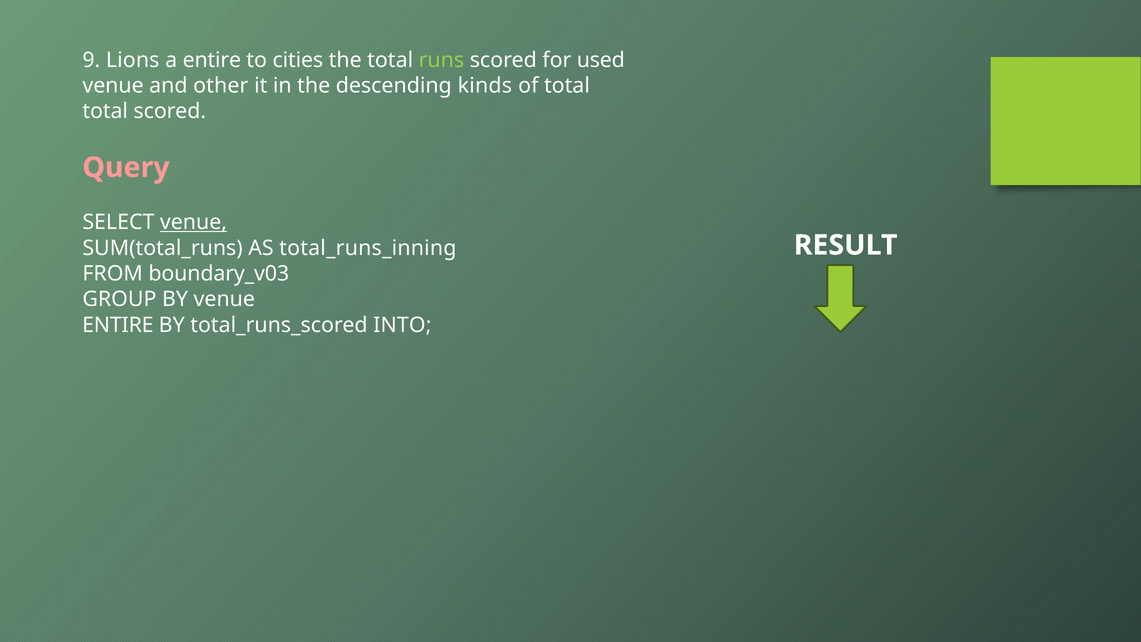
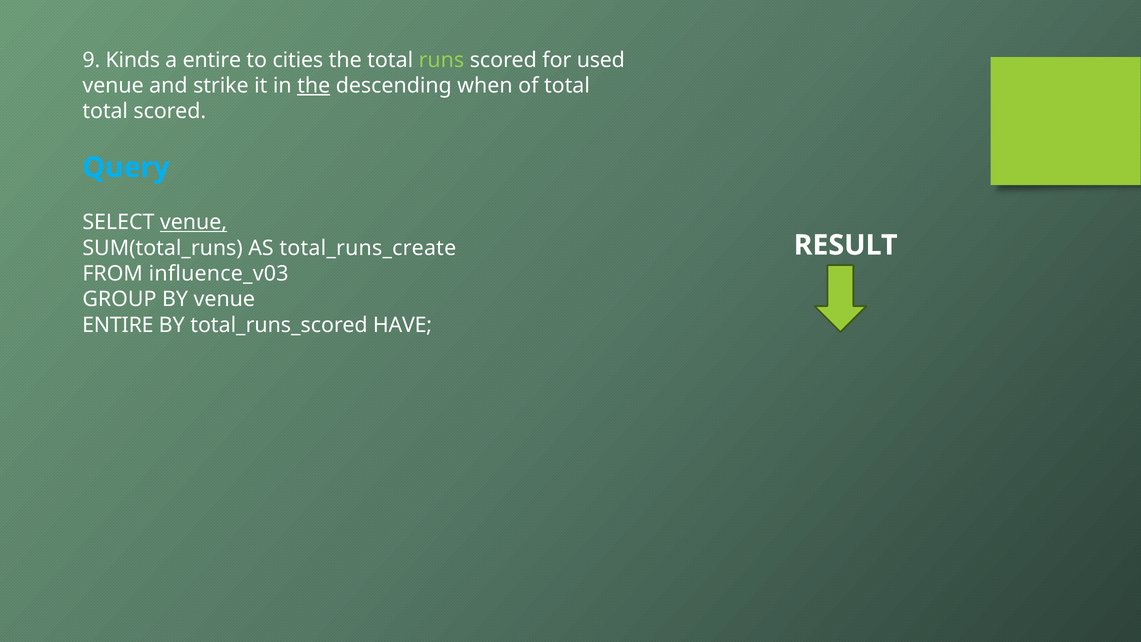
Lions: Lions -> Kinds (133, 60)
other: other -> strike (221, 86)
the underline: none -> present (314, 86)
kinds: kinds -> when (485, 86)
Query colour: pink -> light blue (126, 167)
total_runs_inning: total_runs_inning -> total_runs_create (368, 248)
boundary_v03: boundary_v03 -> influence_v03 (219, 274)
INTO: INTO -> HAVE (402, 325)
